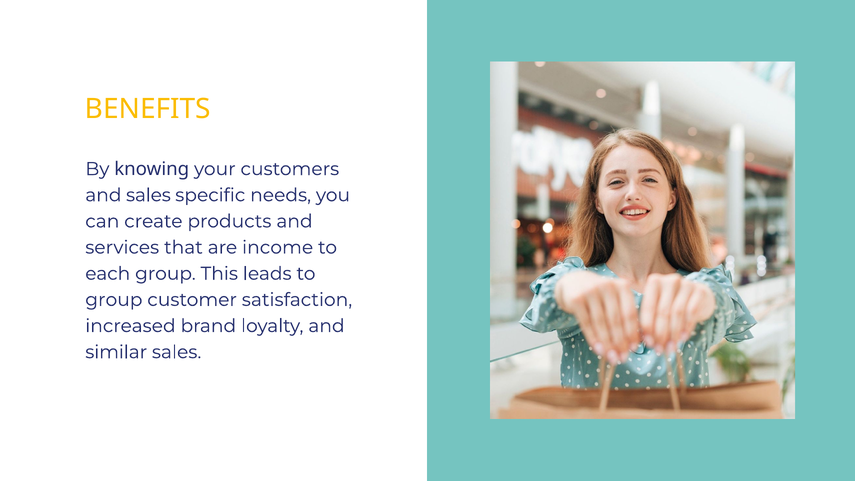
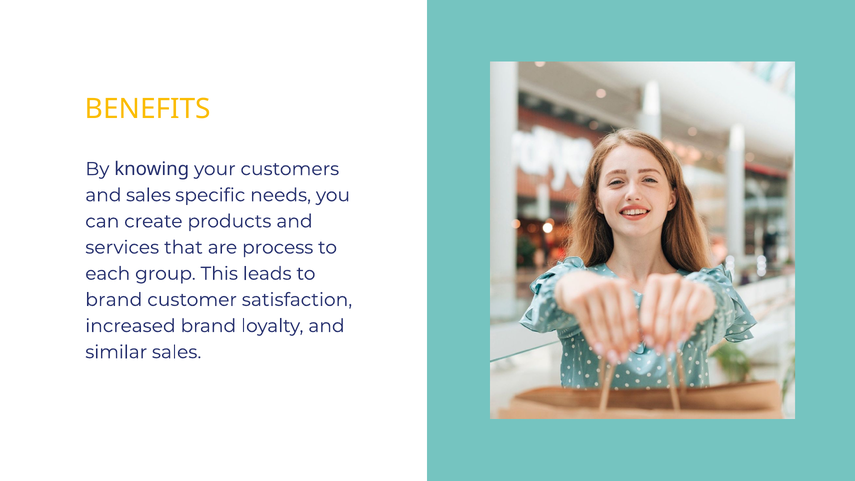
income: income -> process (278, 247)
group: group -> brand (114, 300)
